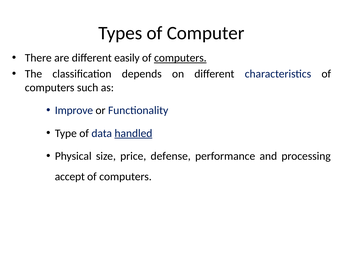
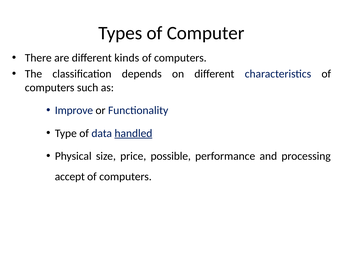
easily: easily -> kinds (127, 58)
computers underline: present -> none (180, 58)
defense: defense -> possible (171, 156)
